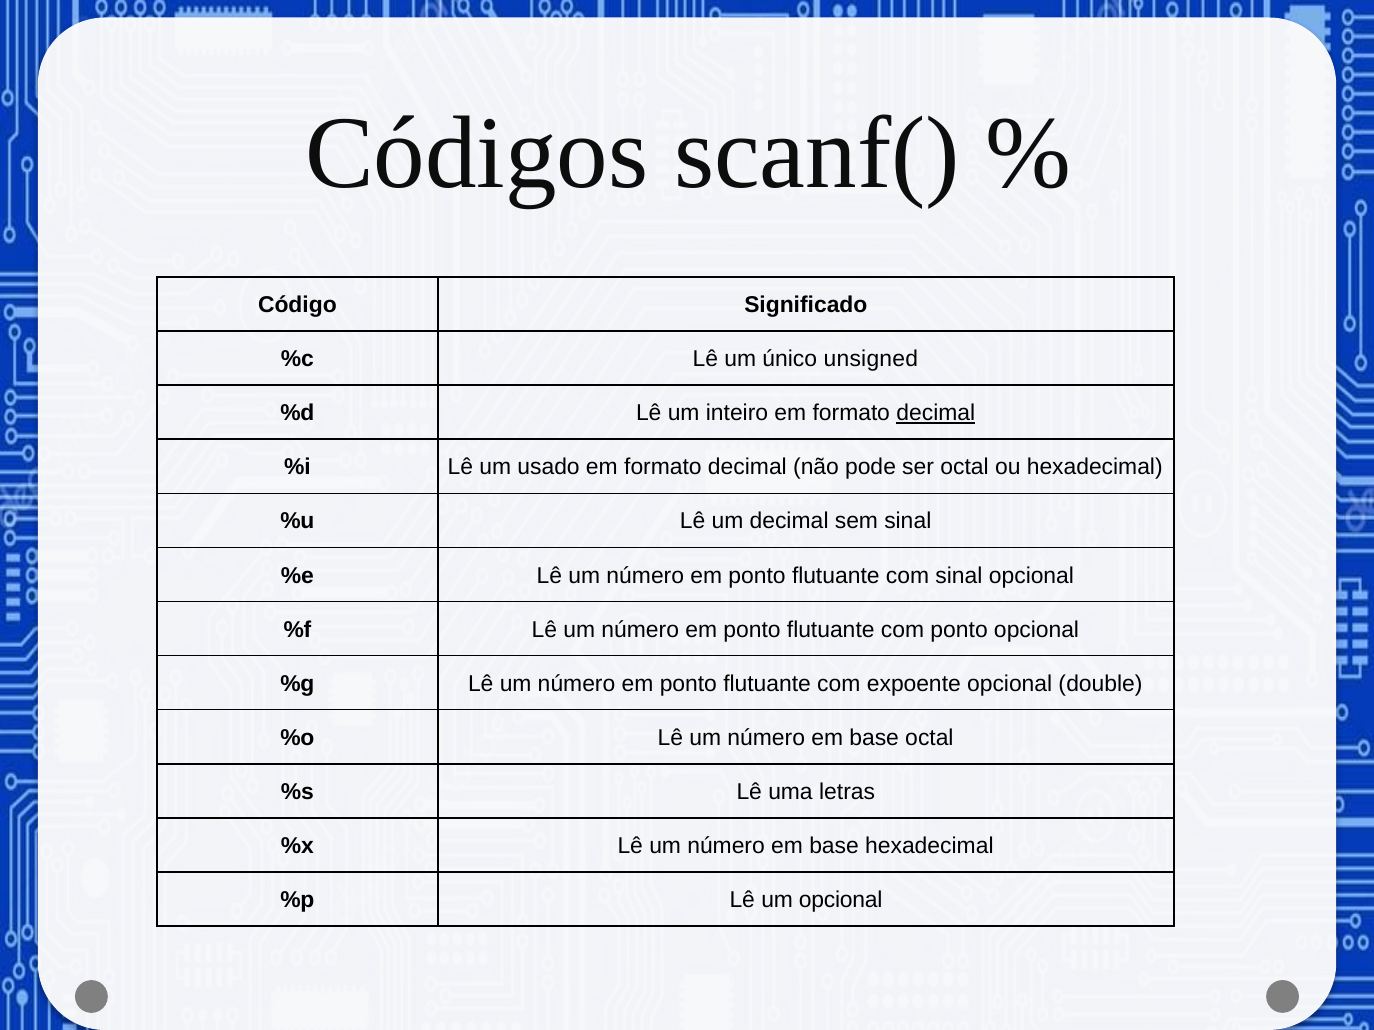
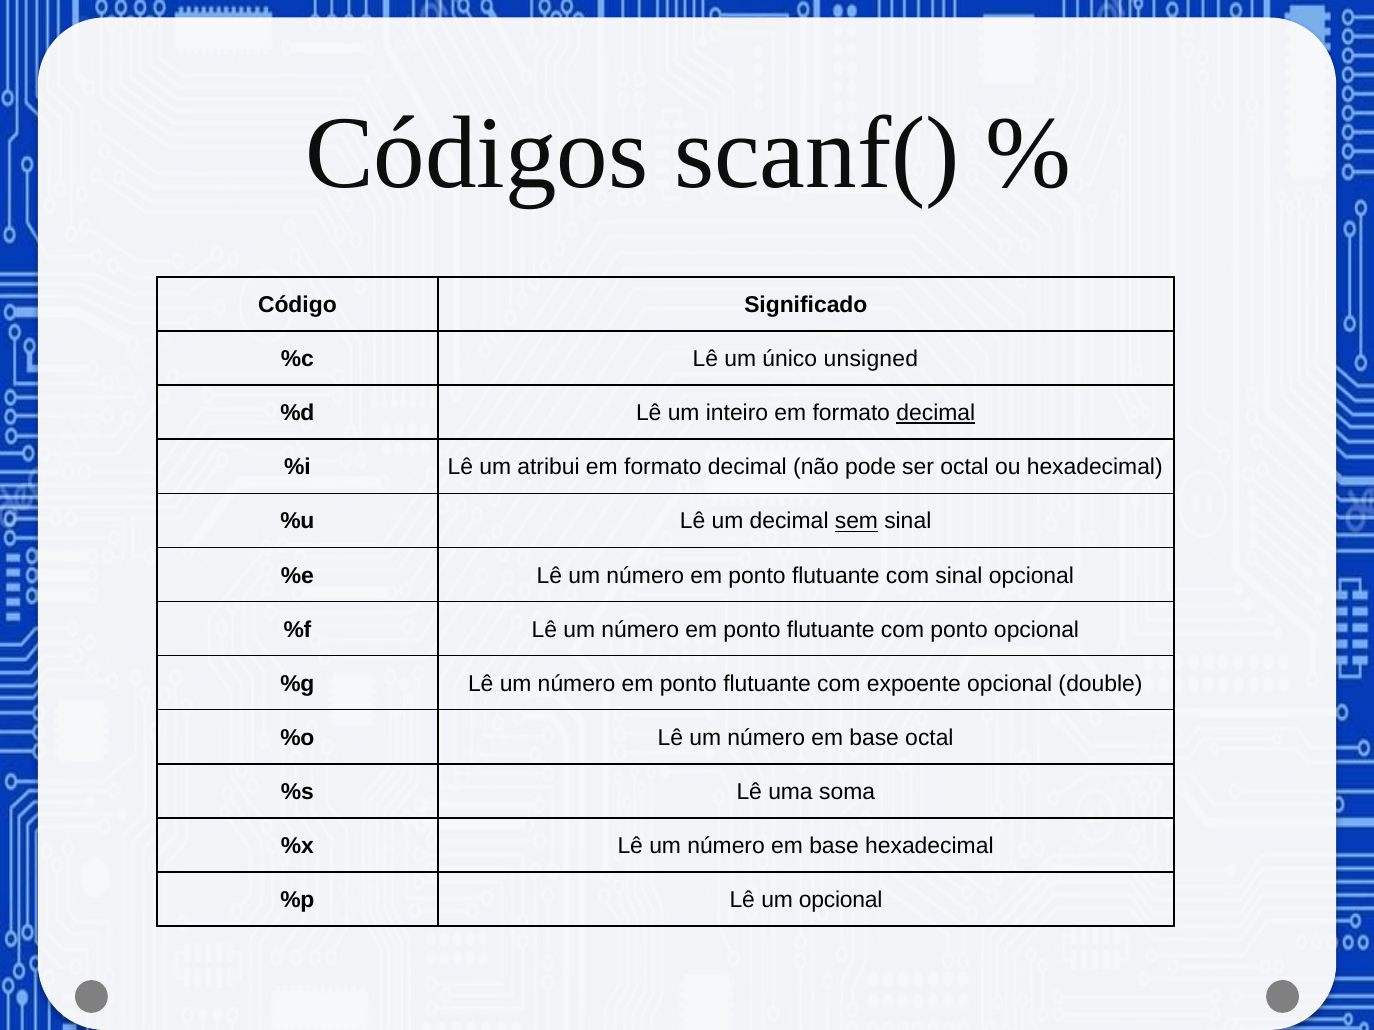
usado: usado -> atribui (549, 468)
sem underline: none -> present (856, 522)
letras: letras -> soma (847, 792)
